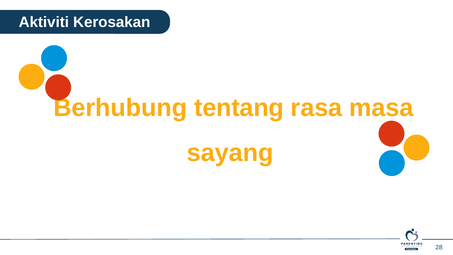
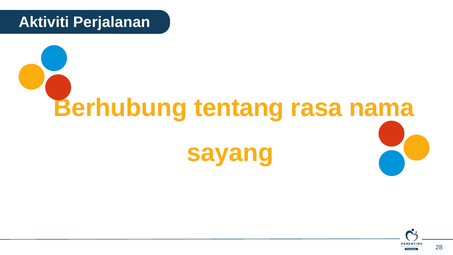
Kerosakan: Kerosakan -> Perjalanan (112, 22)
masa: masa -> nama (382, 108)
